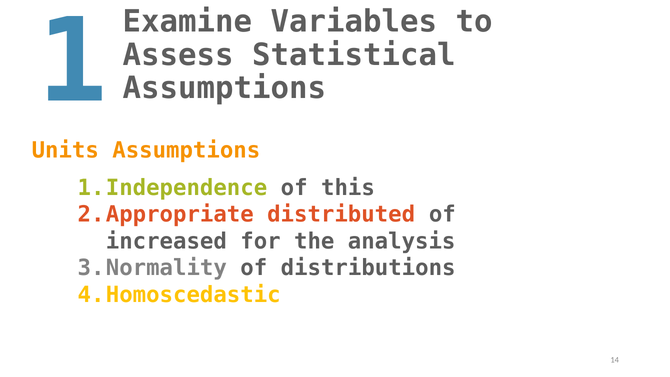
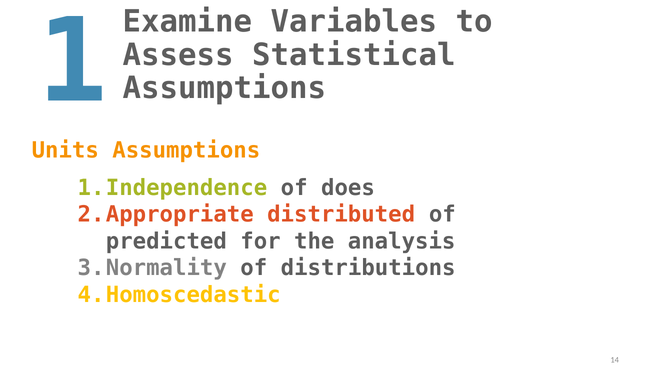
this: this -> does (348, 188)
increased: increased -> predicted (166, 241)
